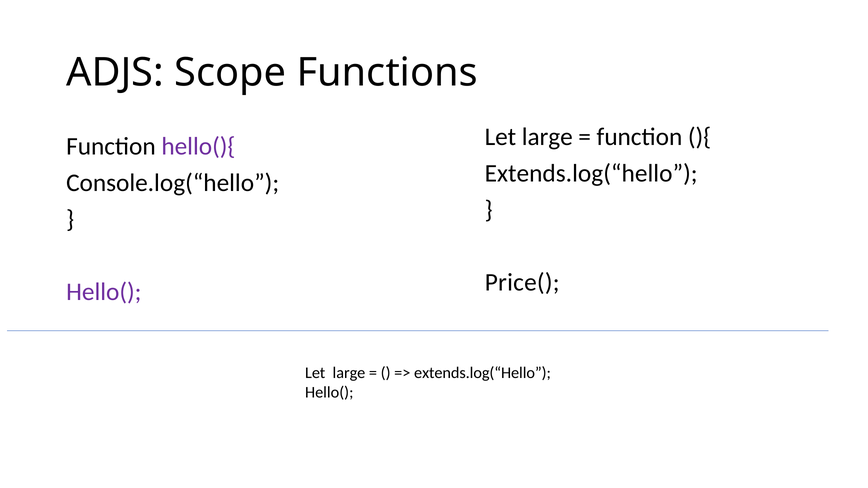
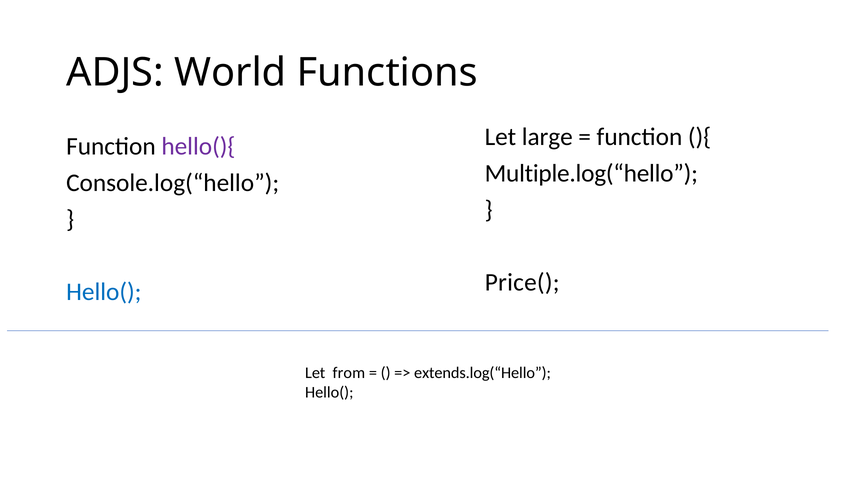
Scope: Scope -> World (230, 73)
Extends.log(“hello: Extends.log(“hello -> Multiple.log(“hello (591, 173)
Hello( colour: purple -> blue (104, 292)
large: large -> from (349, 373)
